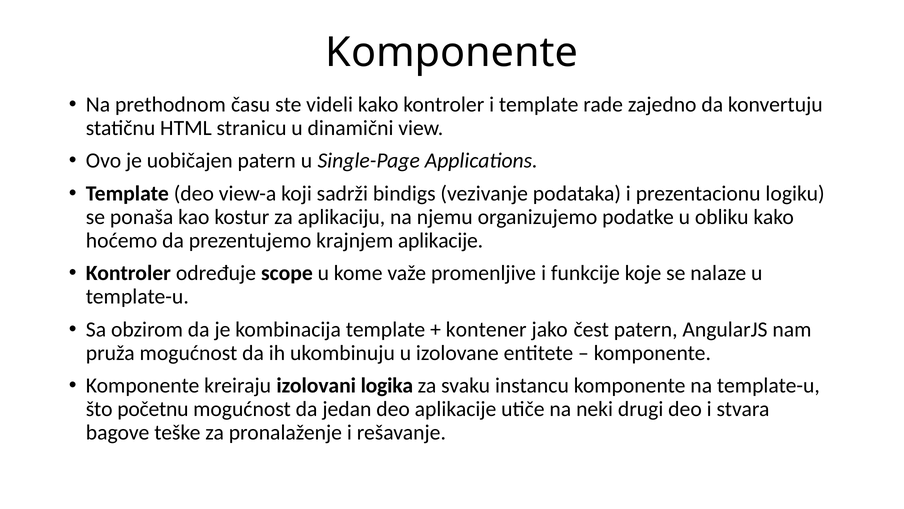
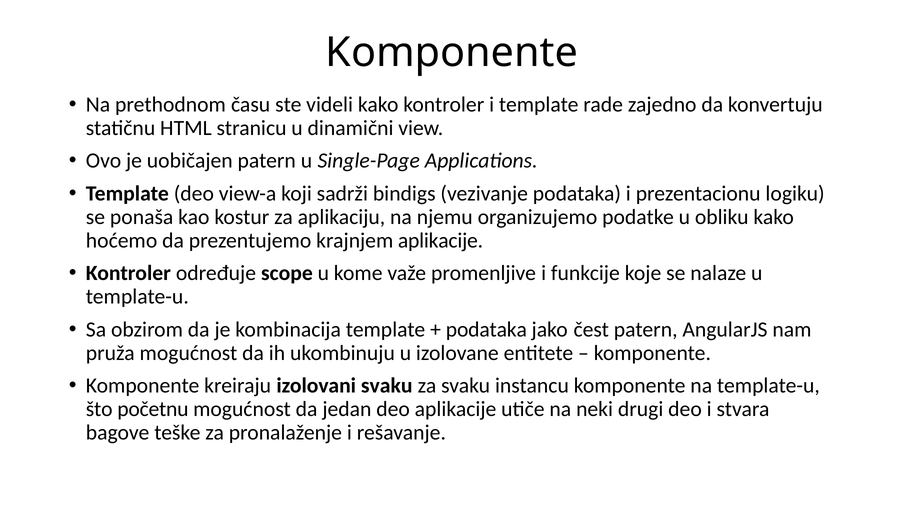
kontener: kontener -> podataka (486, 329)
izolovani logika: logika -> svaku (387, 385)
